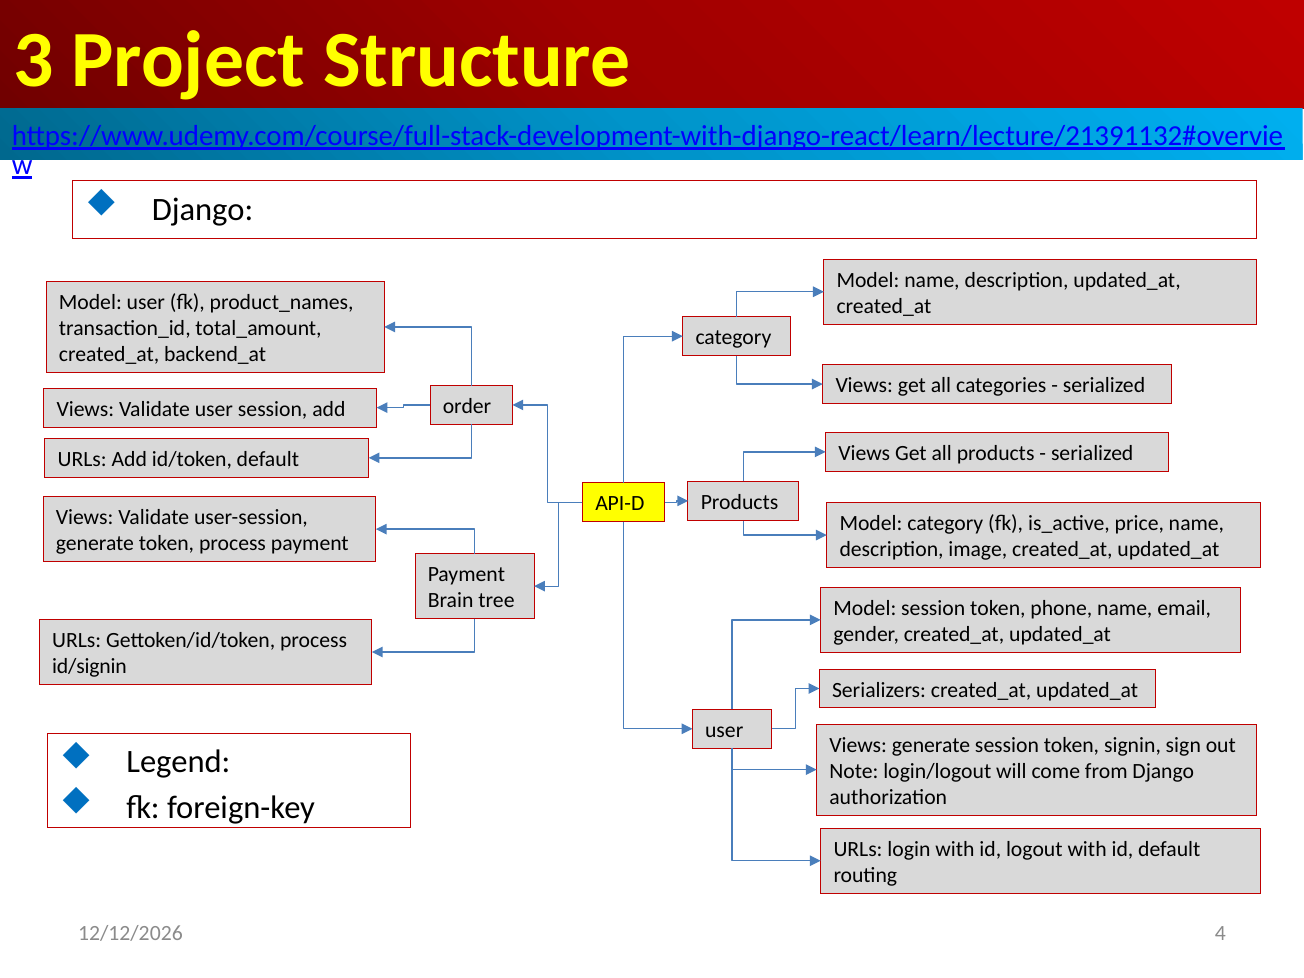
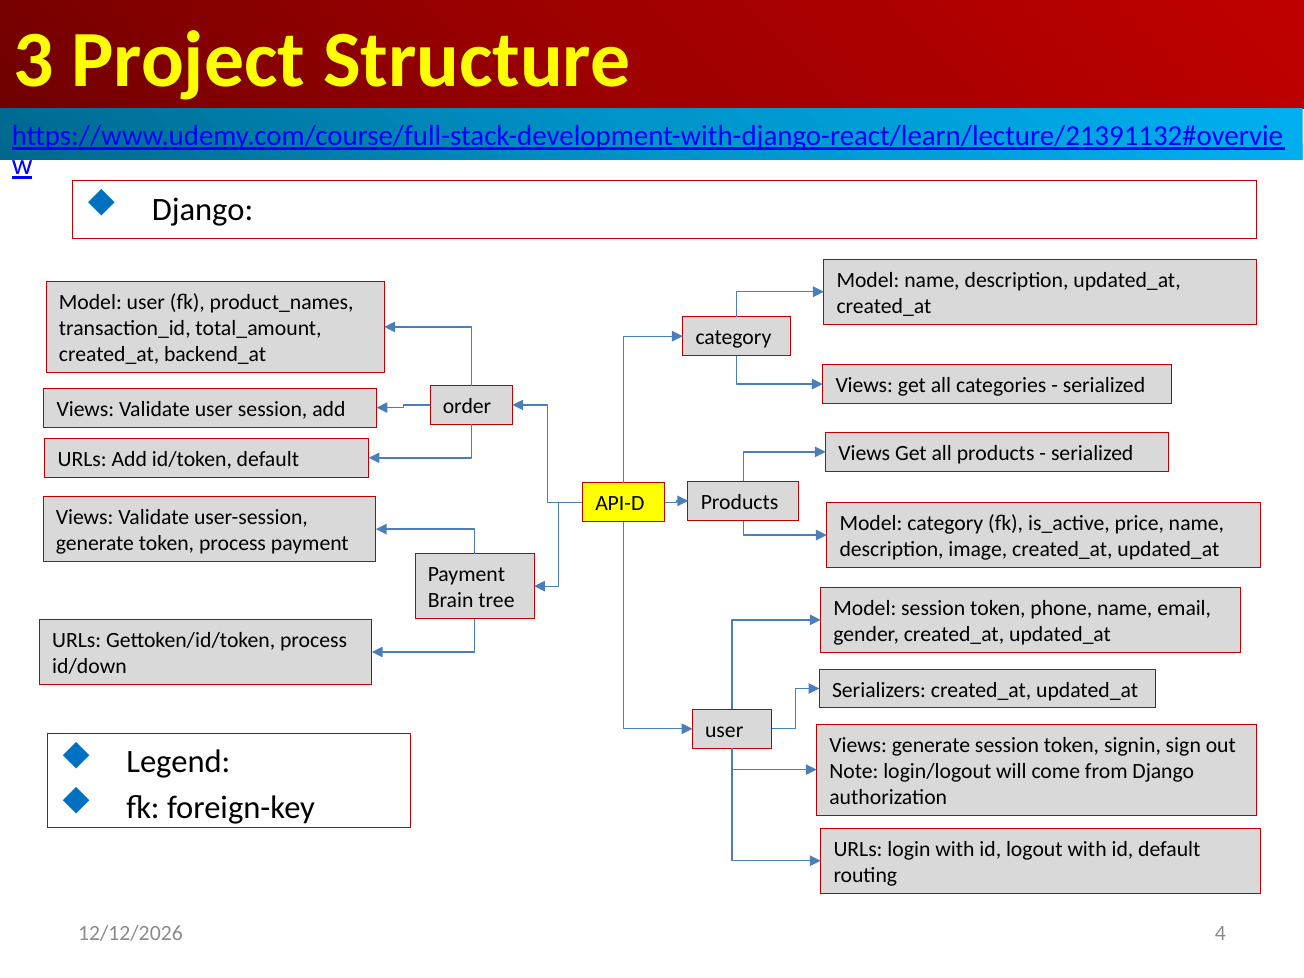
id/signin: id/signin -> id/down (89, 667)
